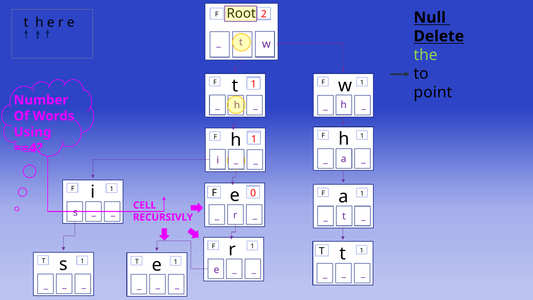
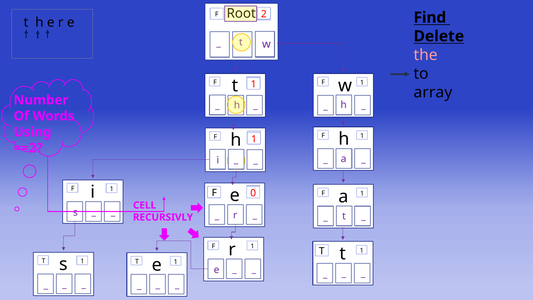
Null: Null -> Find (430, 18)
the colour: light green -> pink (426, 55)
point: point -> array (433, 92)
==4: ==4 -> ==2 (28, 148)
